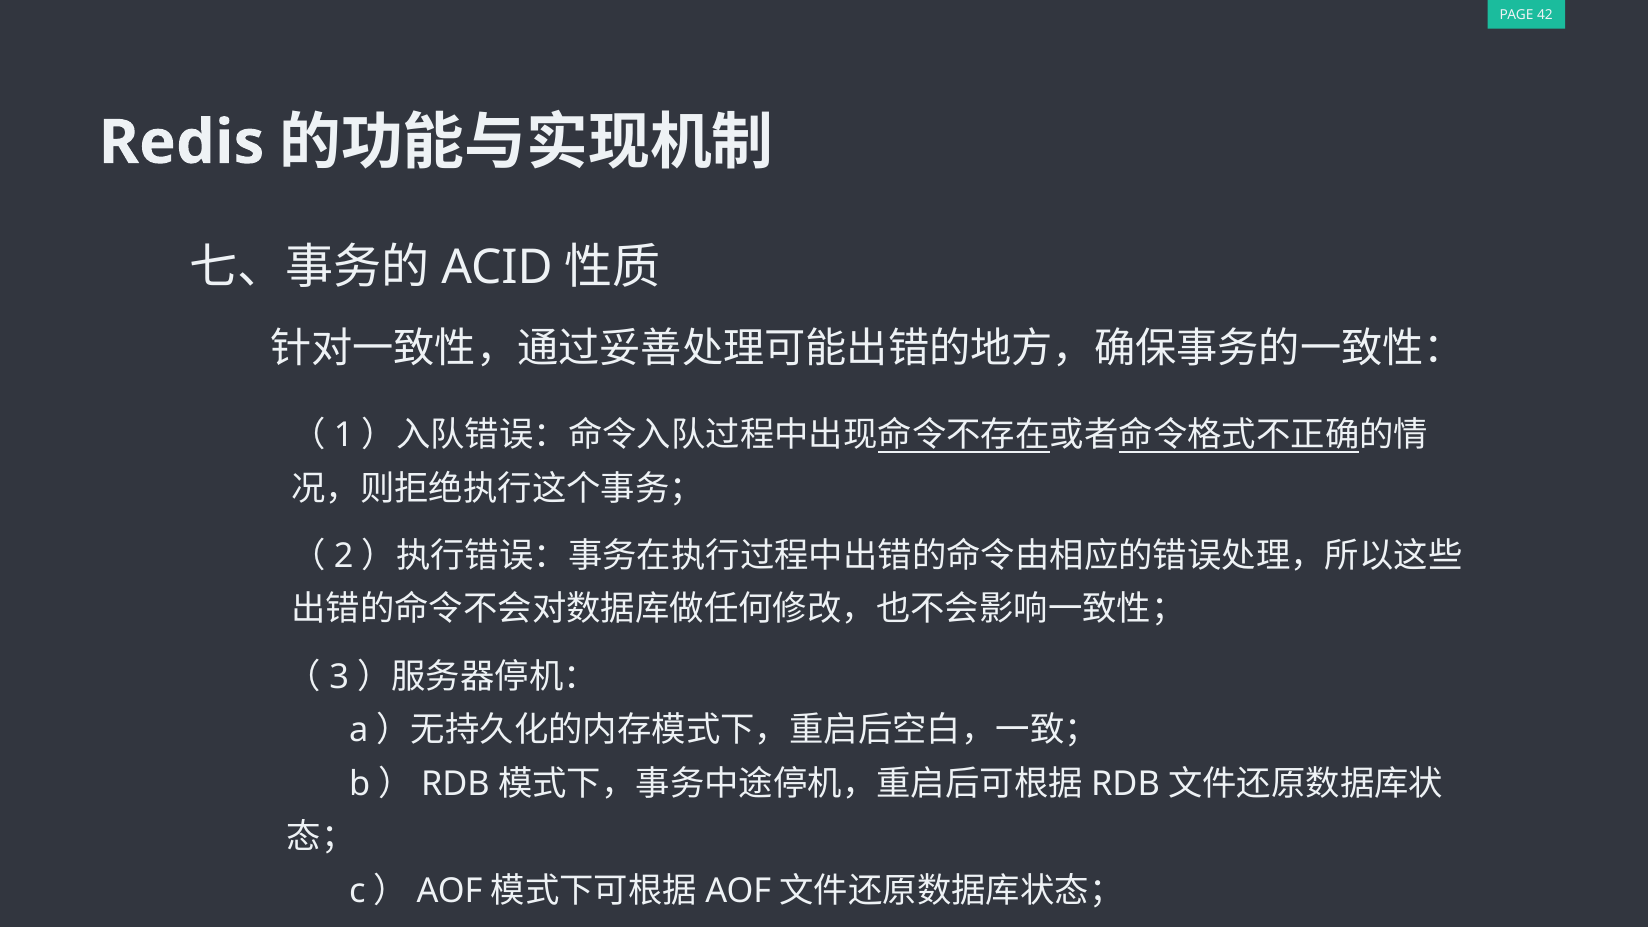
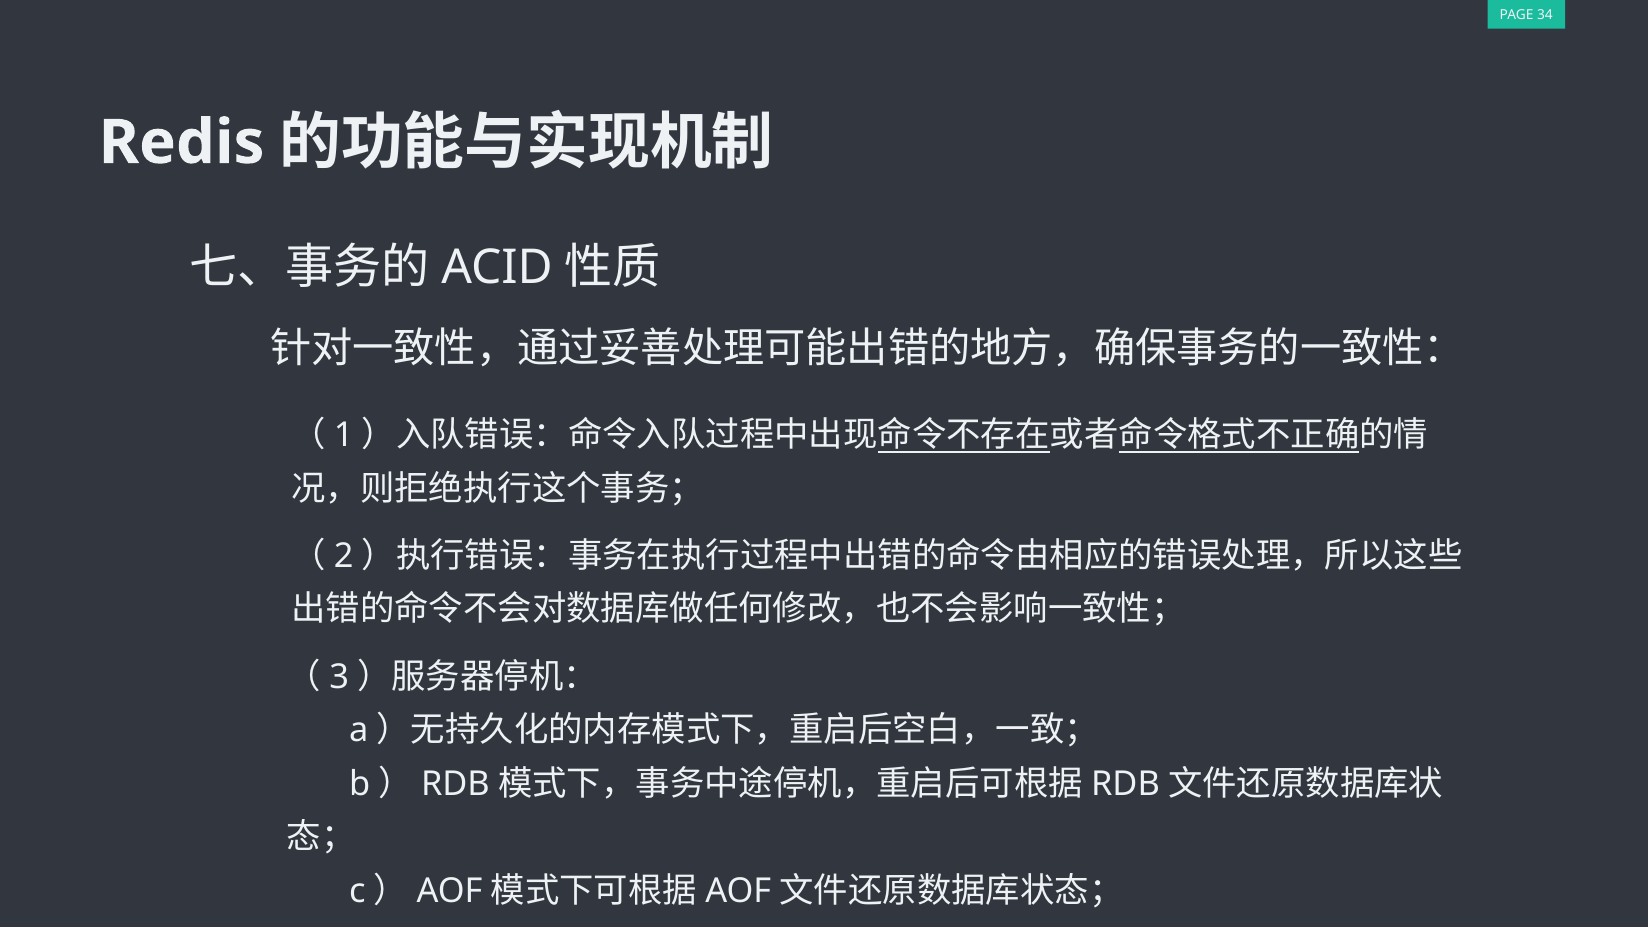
42: 42 -> 34 (1545, 15)
